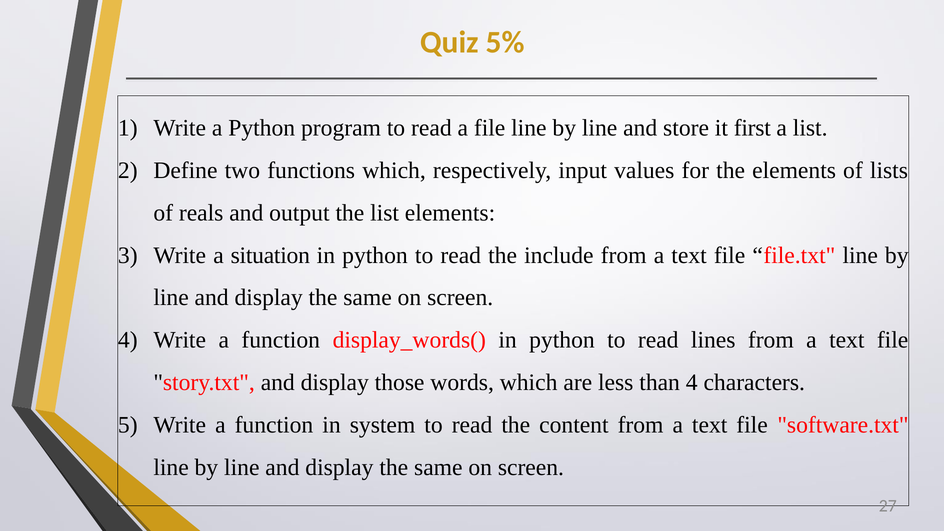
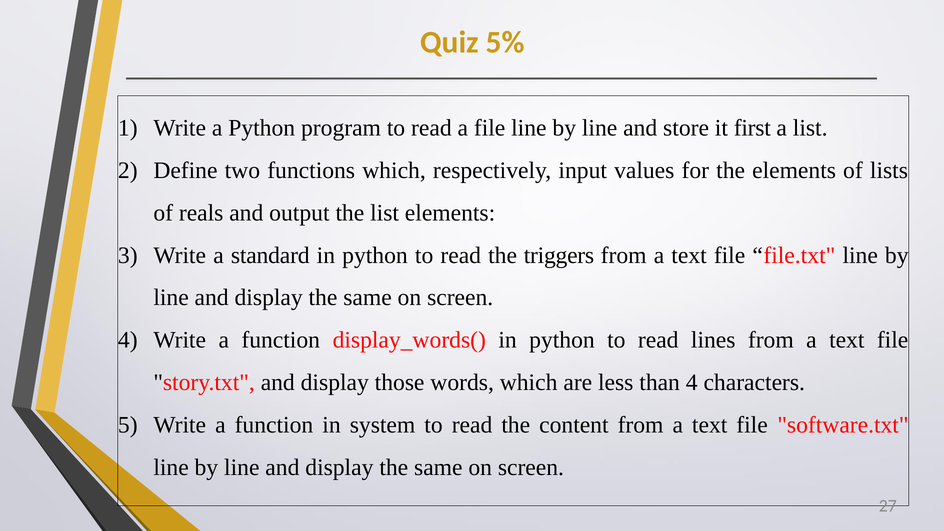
situation: situation -> standard (270, 255)
include: include -> triggers (559, 255)
